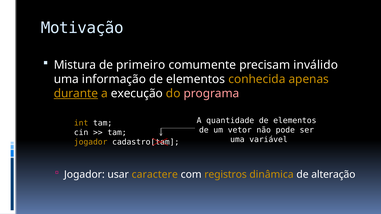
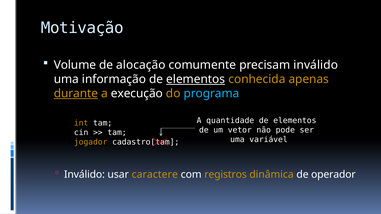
Mistura: Mistura -> Volume (75, 65)
primeiro: primeiro -> alocação (141, 65)
elementos underline: none -> present (196, 79)
programa colour: pink -> light blue (211, 94)
Jogador: Jogador -> Inválido (84, 175)
alteração: alteração -> operador (333, 175)
